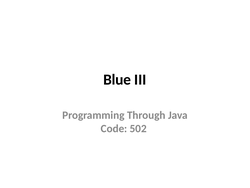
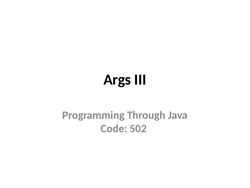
Blue: Blue -> Args (117, 79)
